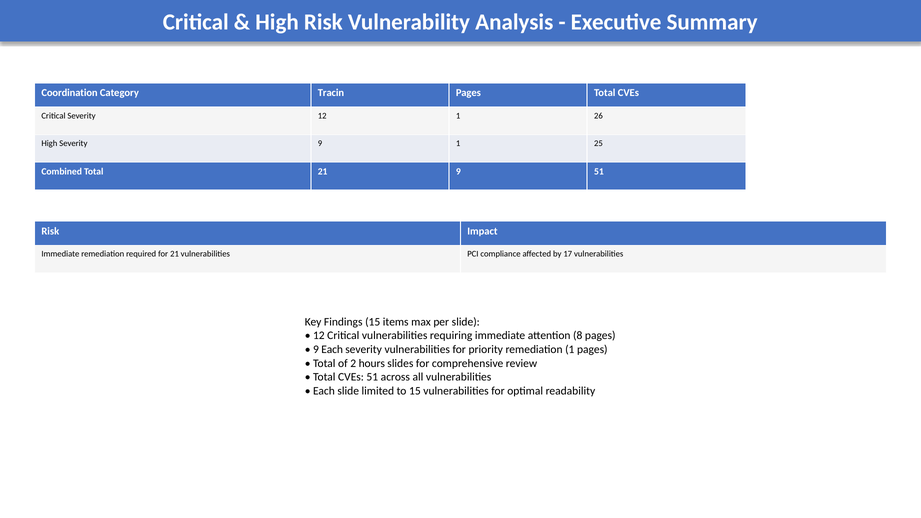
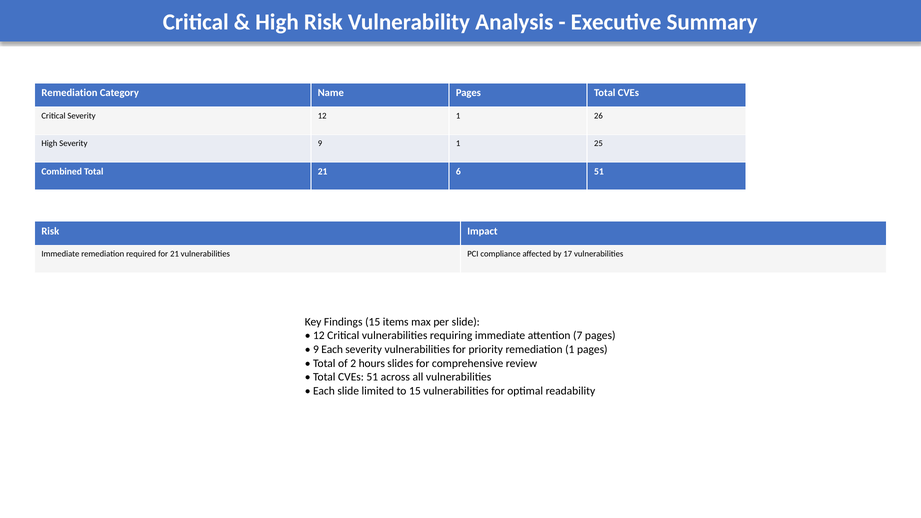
Coordination: Coordination -> Remediation (69, 93)
Tracin: Tracin -> Name (331, 93)
21 9: 9 -> 6 (458, 172)
8: 8 -> 7 (578, 336)
